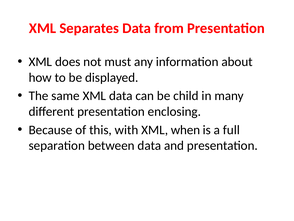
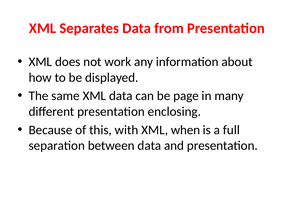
must: must -> work (118, 62)
child: child -> page (186, 96)
